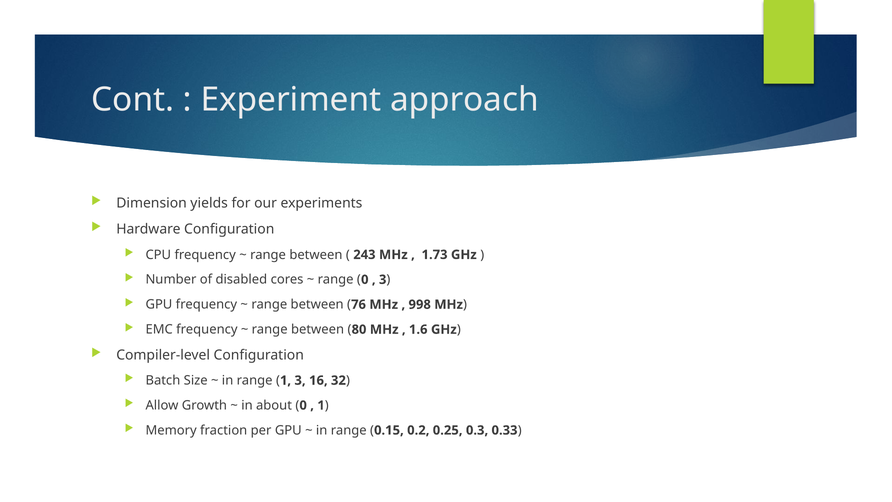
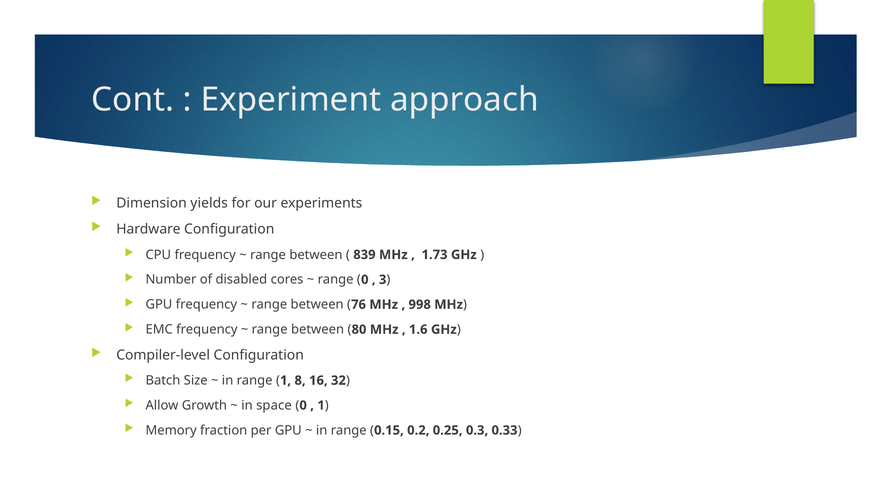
243: 243 -> 839 (364, 255)
1 3: 3 -> 8 (300, 380)
about: about -> space (274, 405)
